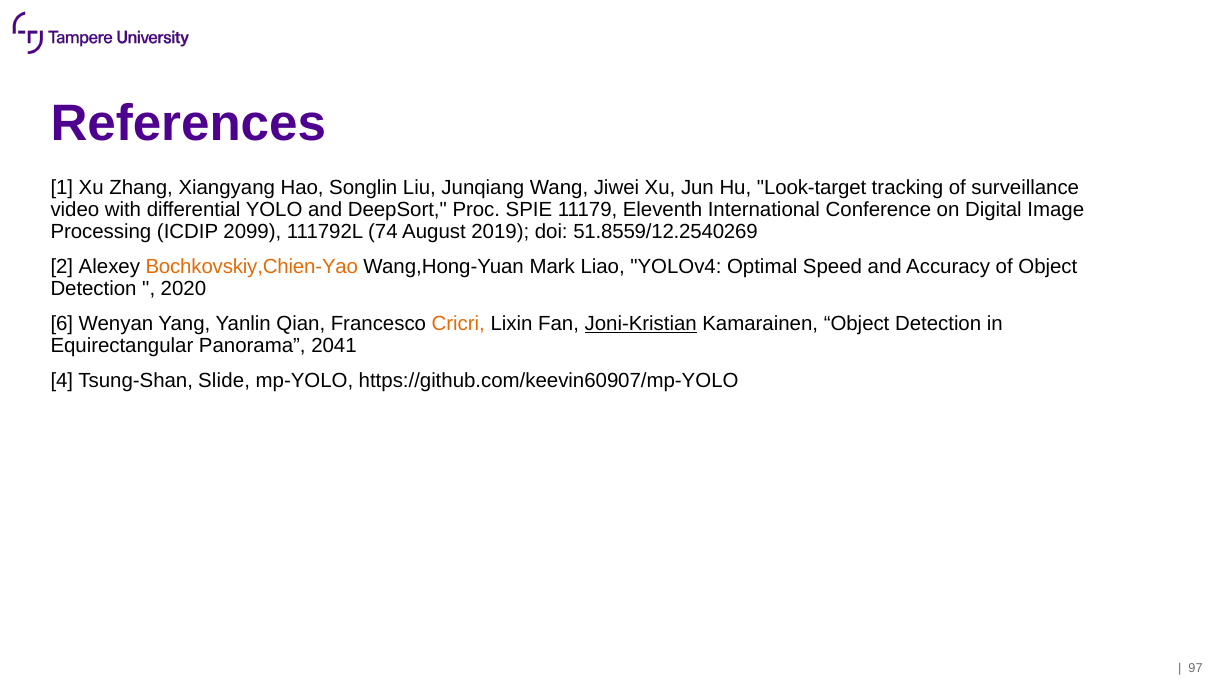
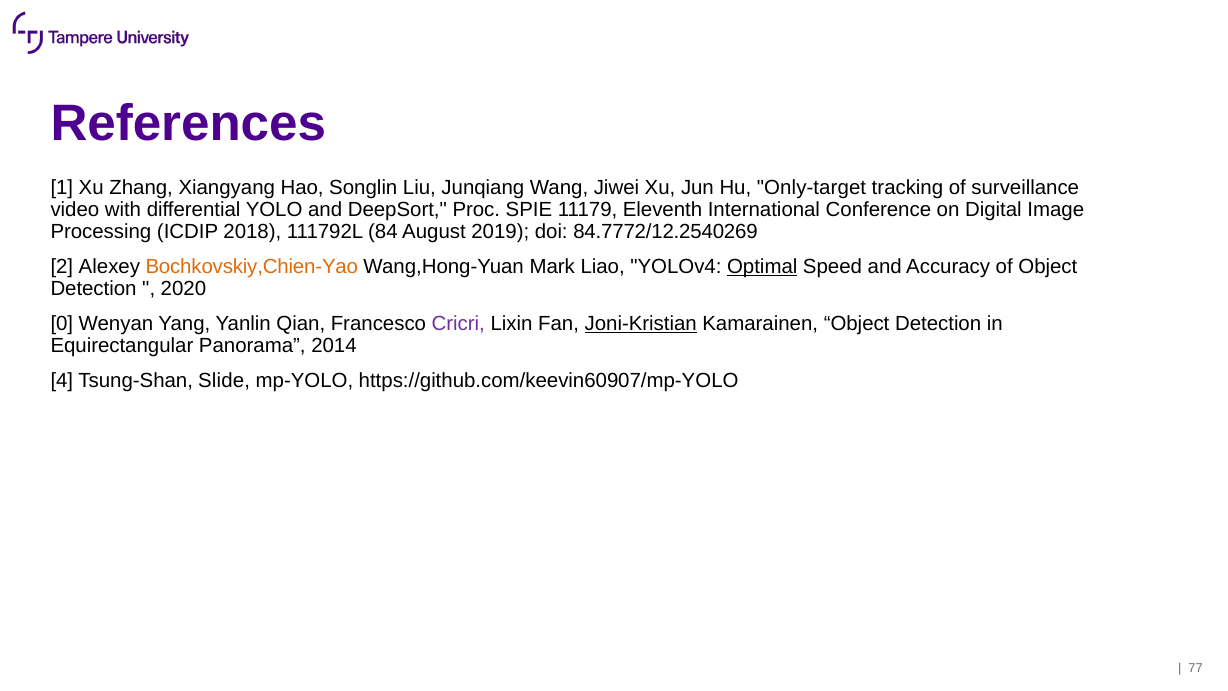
Look-target: Look-target -> Only-target (812, 187)
2099: 2099 -> 2018 (252, 232)
74: 74 -> 84 (383, 232)
51.8559/12.2540269: 51.8559/12.2540269 -> 84.7772/12.2540269 (665, 232)
Optimal underline: none -> present (762, 267)
6: 6 -> 0 (62, 323)
Cricri colour: orange -> purple (458, 323)
2041: 2041 -> 2014 (334, 346)
97: 97 -> 77 (1196, 668)
